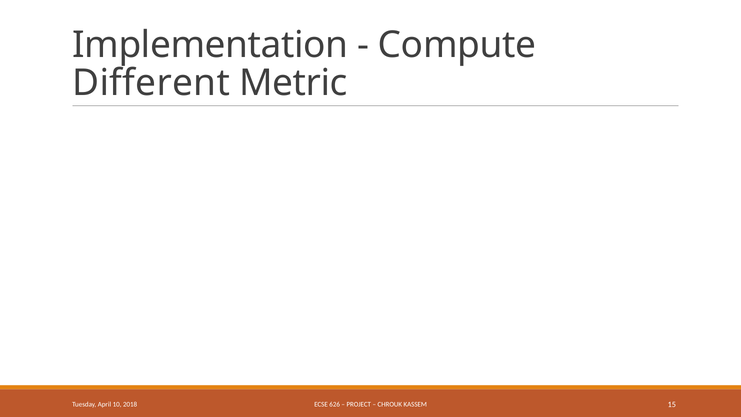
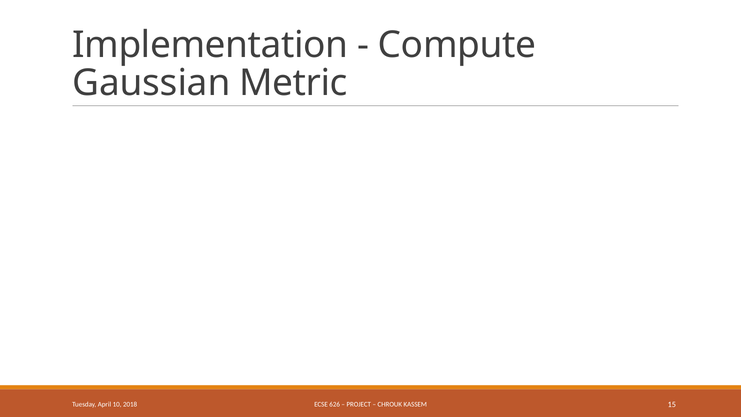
Different: Different -> Gaussian (151, 83)
